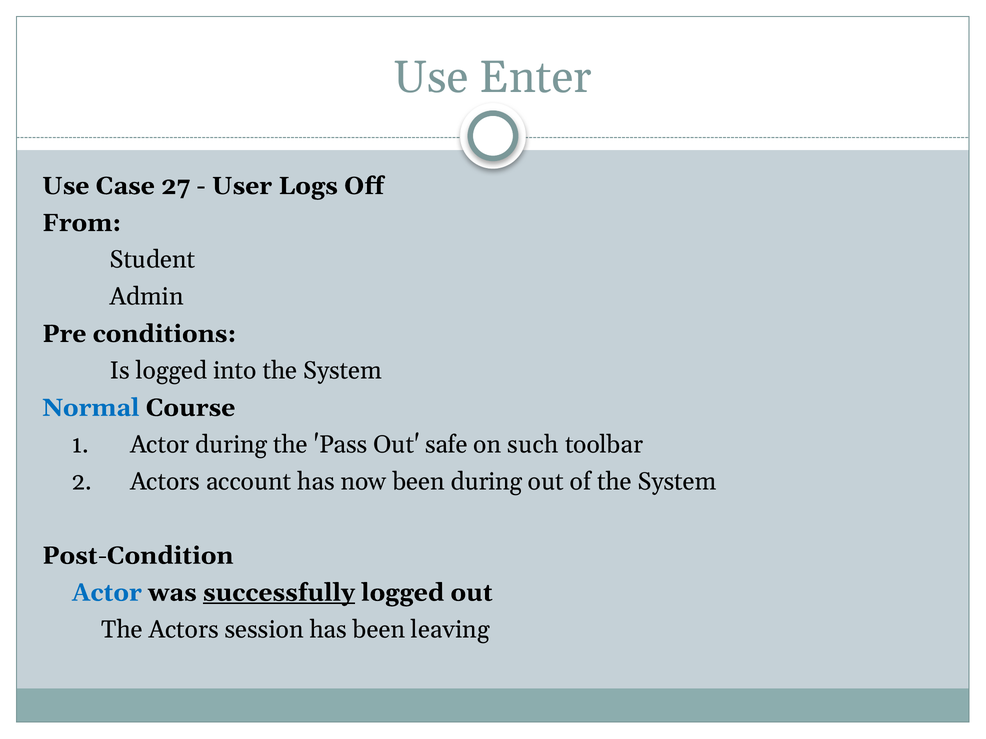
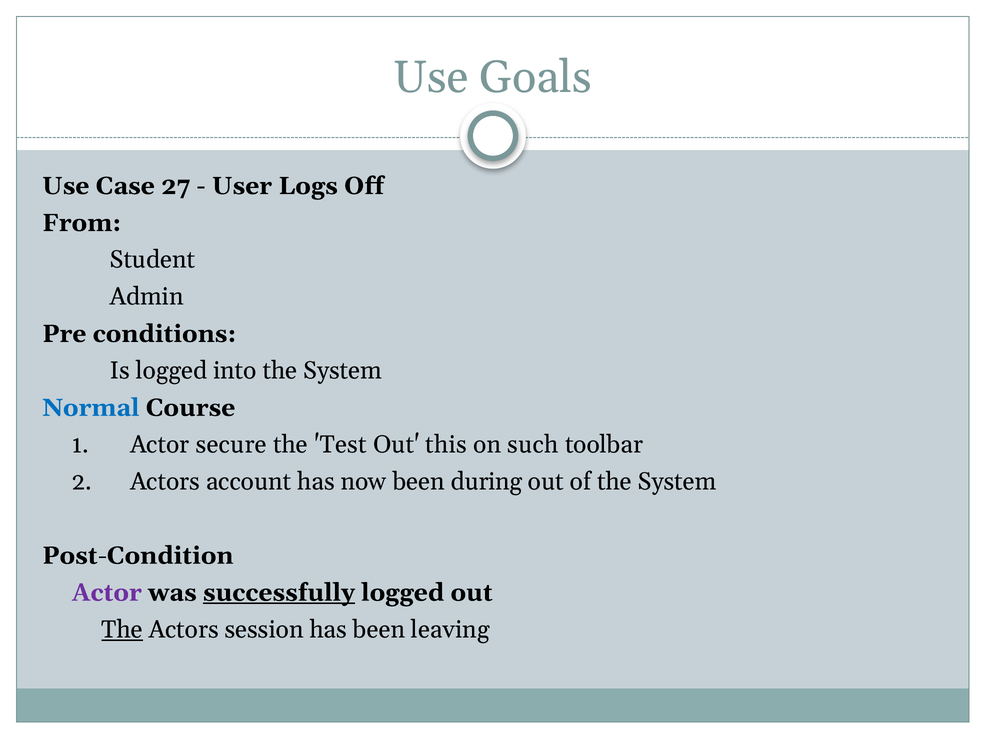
Enter: Enter -> Goals (536, 78)
Actor during: during -> secure (231, 445)
Pass: Pass -> Test (340, 445)
safe: safe -> this (446, 445)
Actor colour: blue -> purple (107, 593)
The underline: none -> present (122, 630)
